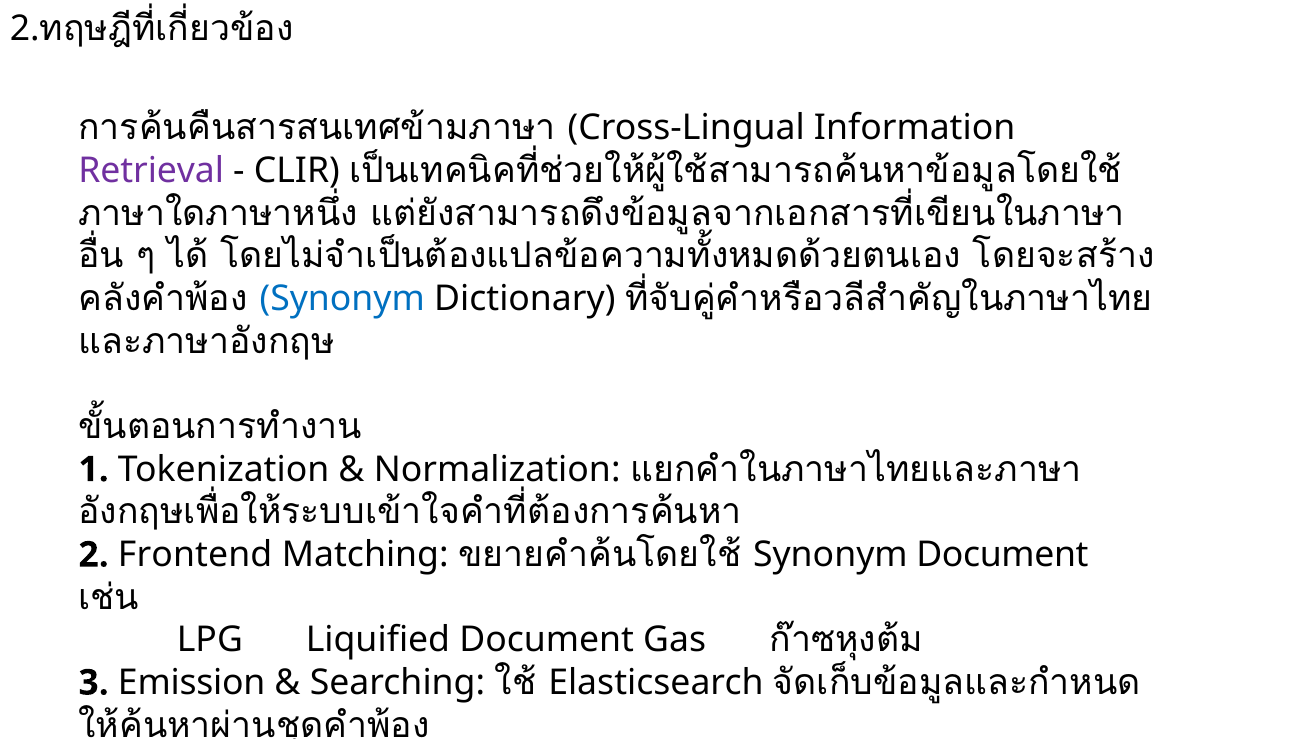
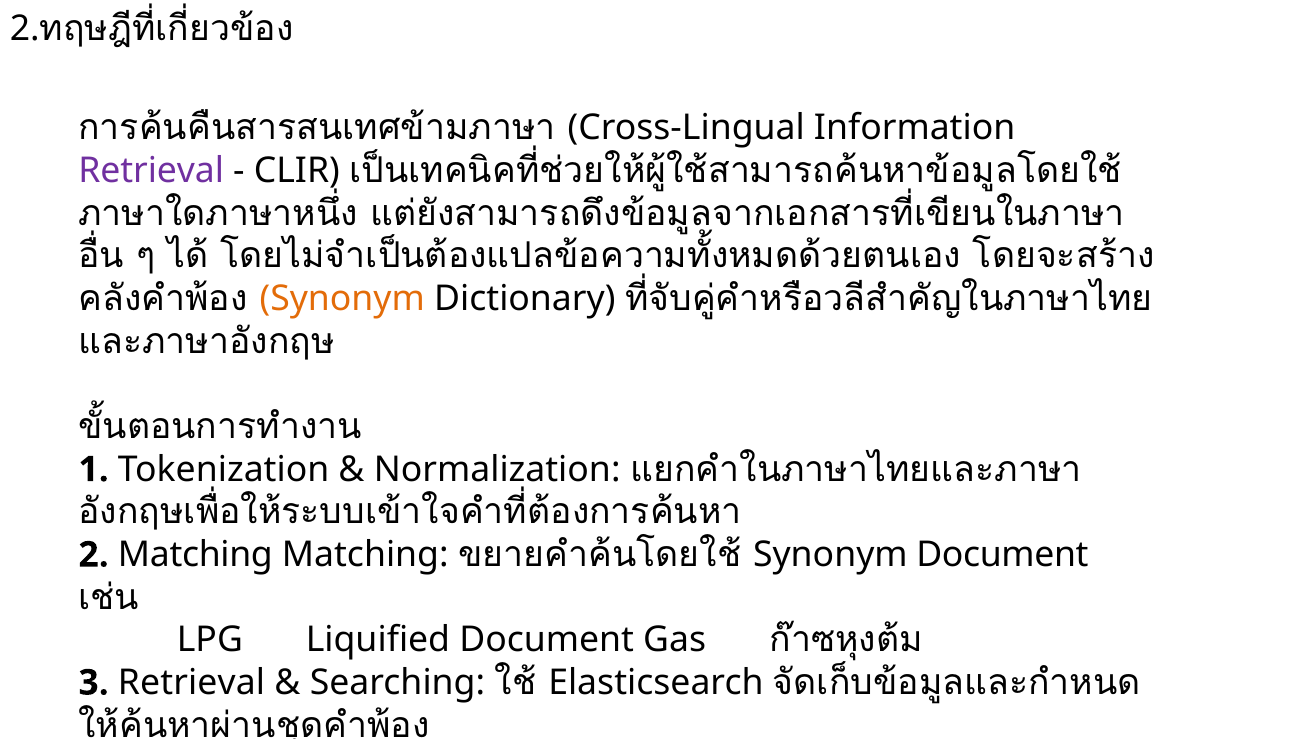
Synonym colour: blue -> orange (342, 299)
2 Frontend: Frontend -> Matching (195, 555)
3 Emission: Emission -> Retrieval (192, 683)
